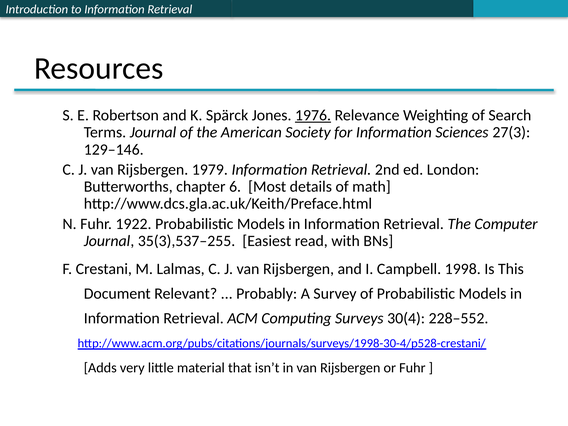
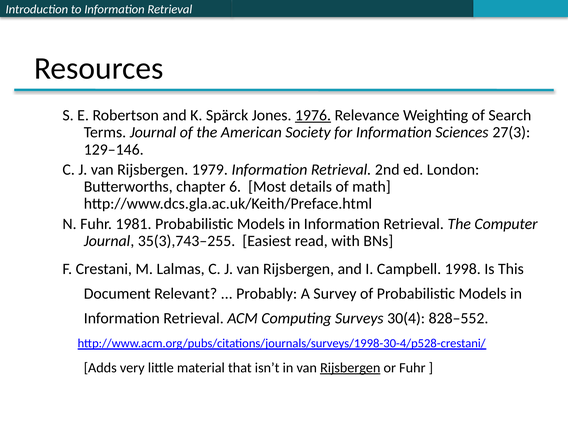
1922: 1922 -> 1981 (134, 224)
35(3),537–255: 35(3),537–255 -> 35(3),743–255 (187, 241)
228–552: 228–552 -> 828–552 (459, 318)
Rijsbergen underline: none -> present (350, 368)
